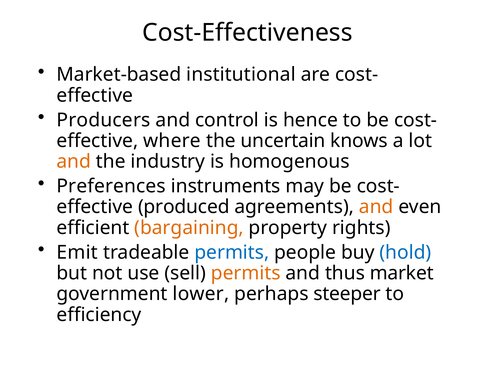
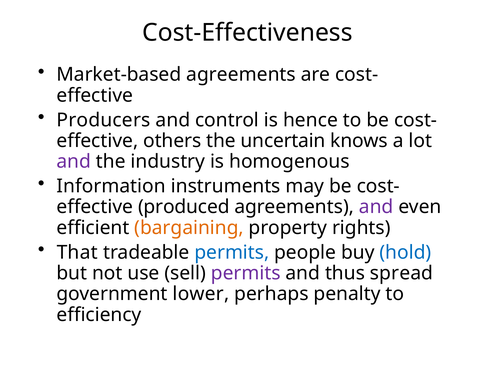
Market-based institutional: institutional -> agreements (241, 75)
where: where -> others (172, 141)
and colour: orange -> purple (74, 162)
Preferences: Preferences -> Information (111, 186)
and colour: orange -> purple (376, 207)
Emit: Emit -> That (77, 253)
permits colour: orange -> purple (246, 273)
market: market -> spread (402, 273)
steeper: steeper -> penalty (347, 294)
